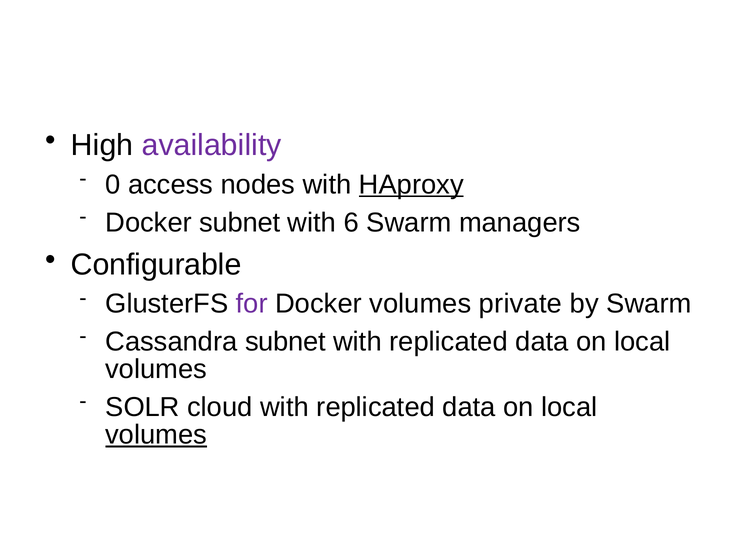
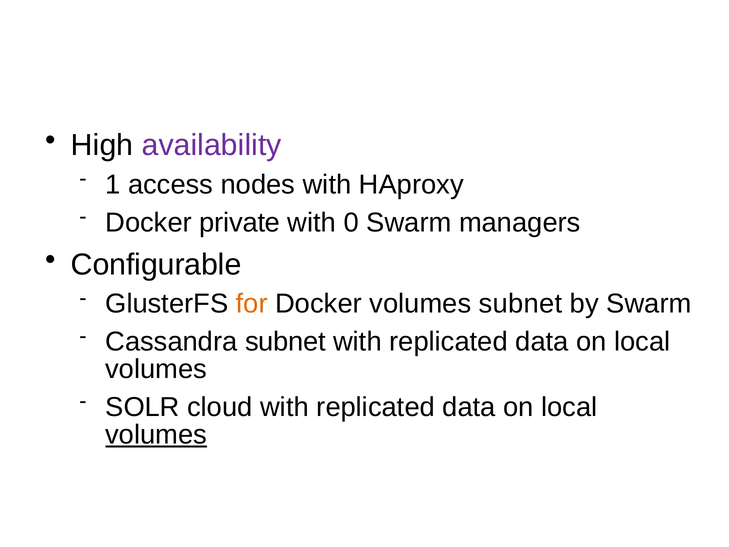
0: 0 -> 1 (113, 185)
HAproxy underline: present -> none (411, 185)
Docker subnet: subnet -> private (240, 222)
6: 6 -> 0 (351, 222)
for colour: purple -> orange (252, 304)
volumes private: private -> subnet (520, 304)
